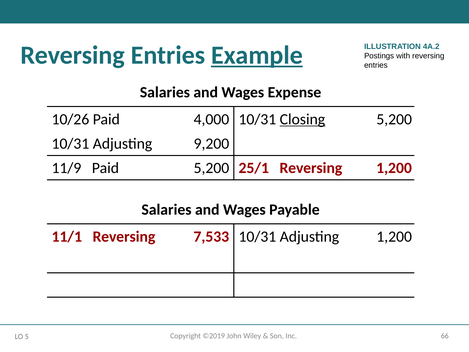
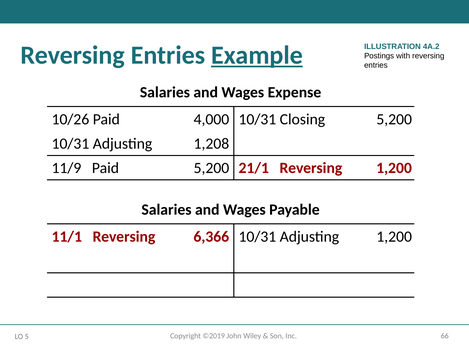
Closing underline: present -> none (302, 119)
9,200: 9,200 -> 1,208 (211, 144)
25/1: 25/1 -> 21/1 (254, 168)
7,533: 7,533 -> 6,366 (211, 236)
